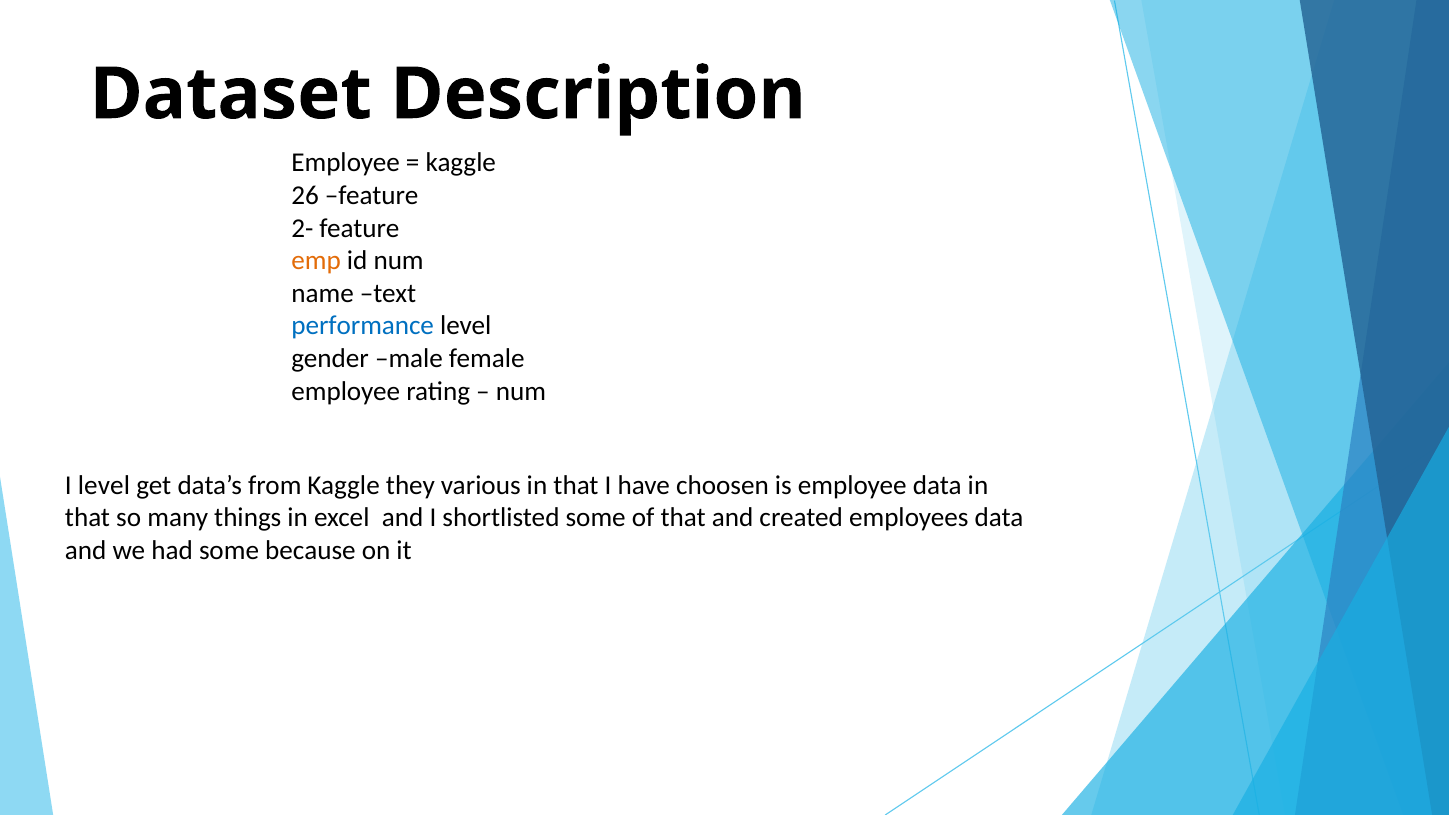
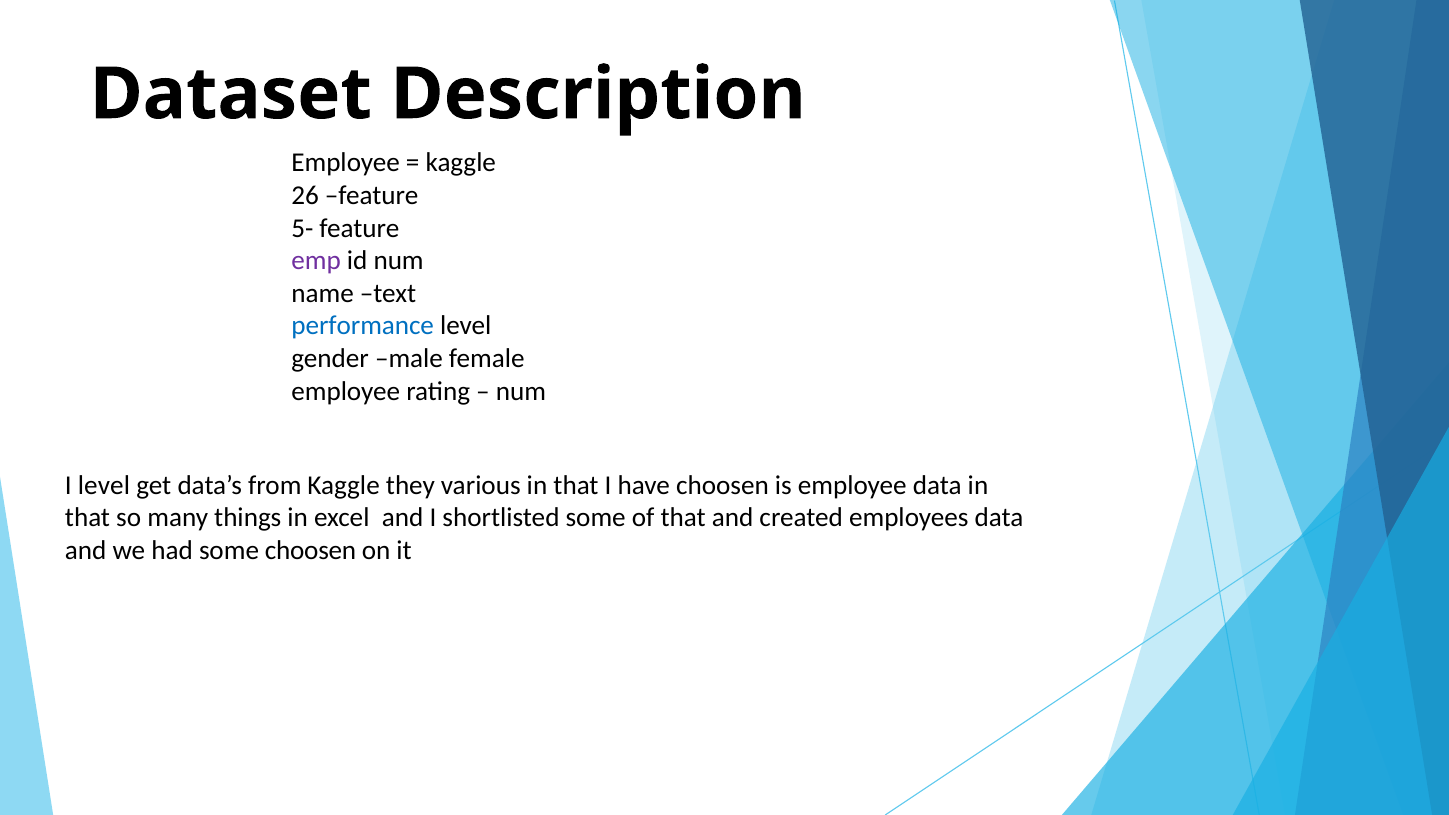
2-: 2- -> 5- (302, 228)
emp colour: orange -> purple (316, 261)
some because: because -> choosen (311, 551)
